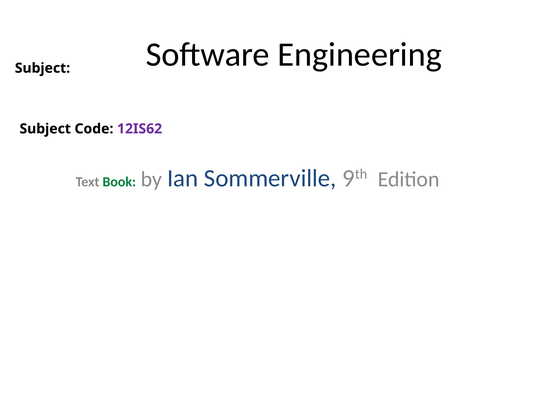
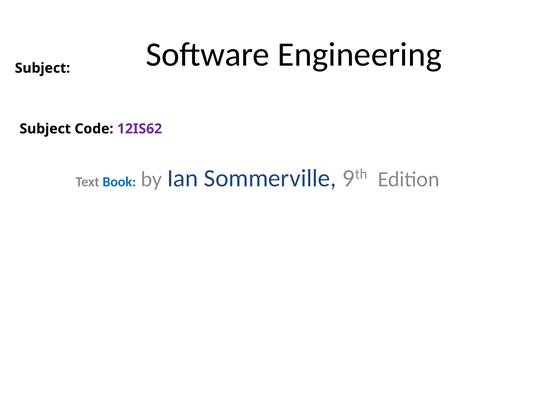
Book colour: green -> blue (119, 182)
